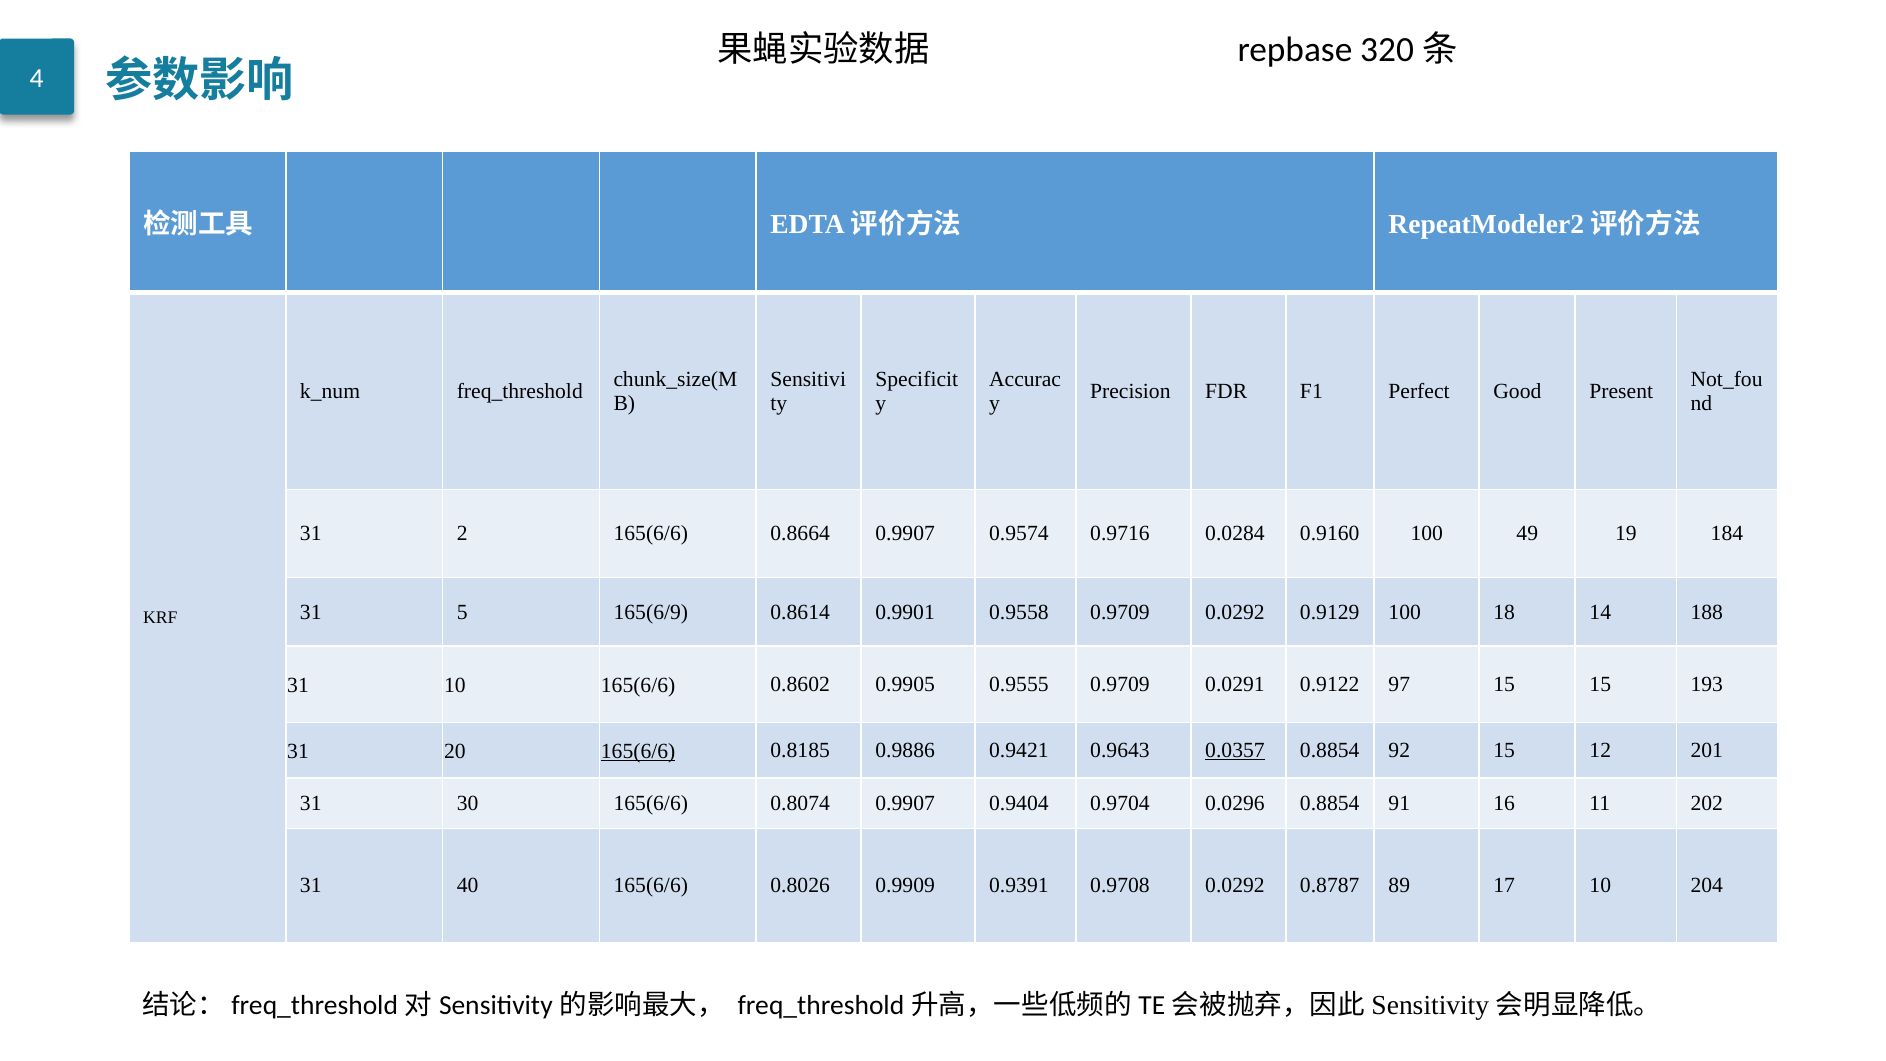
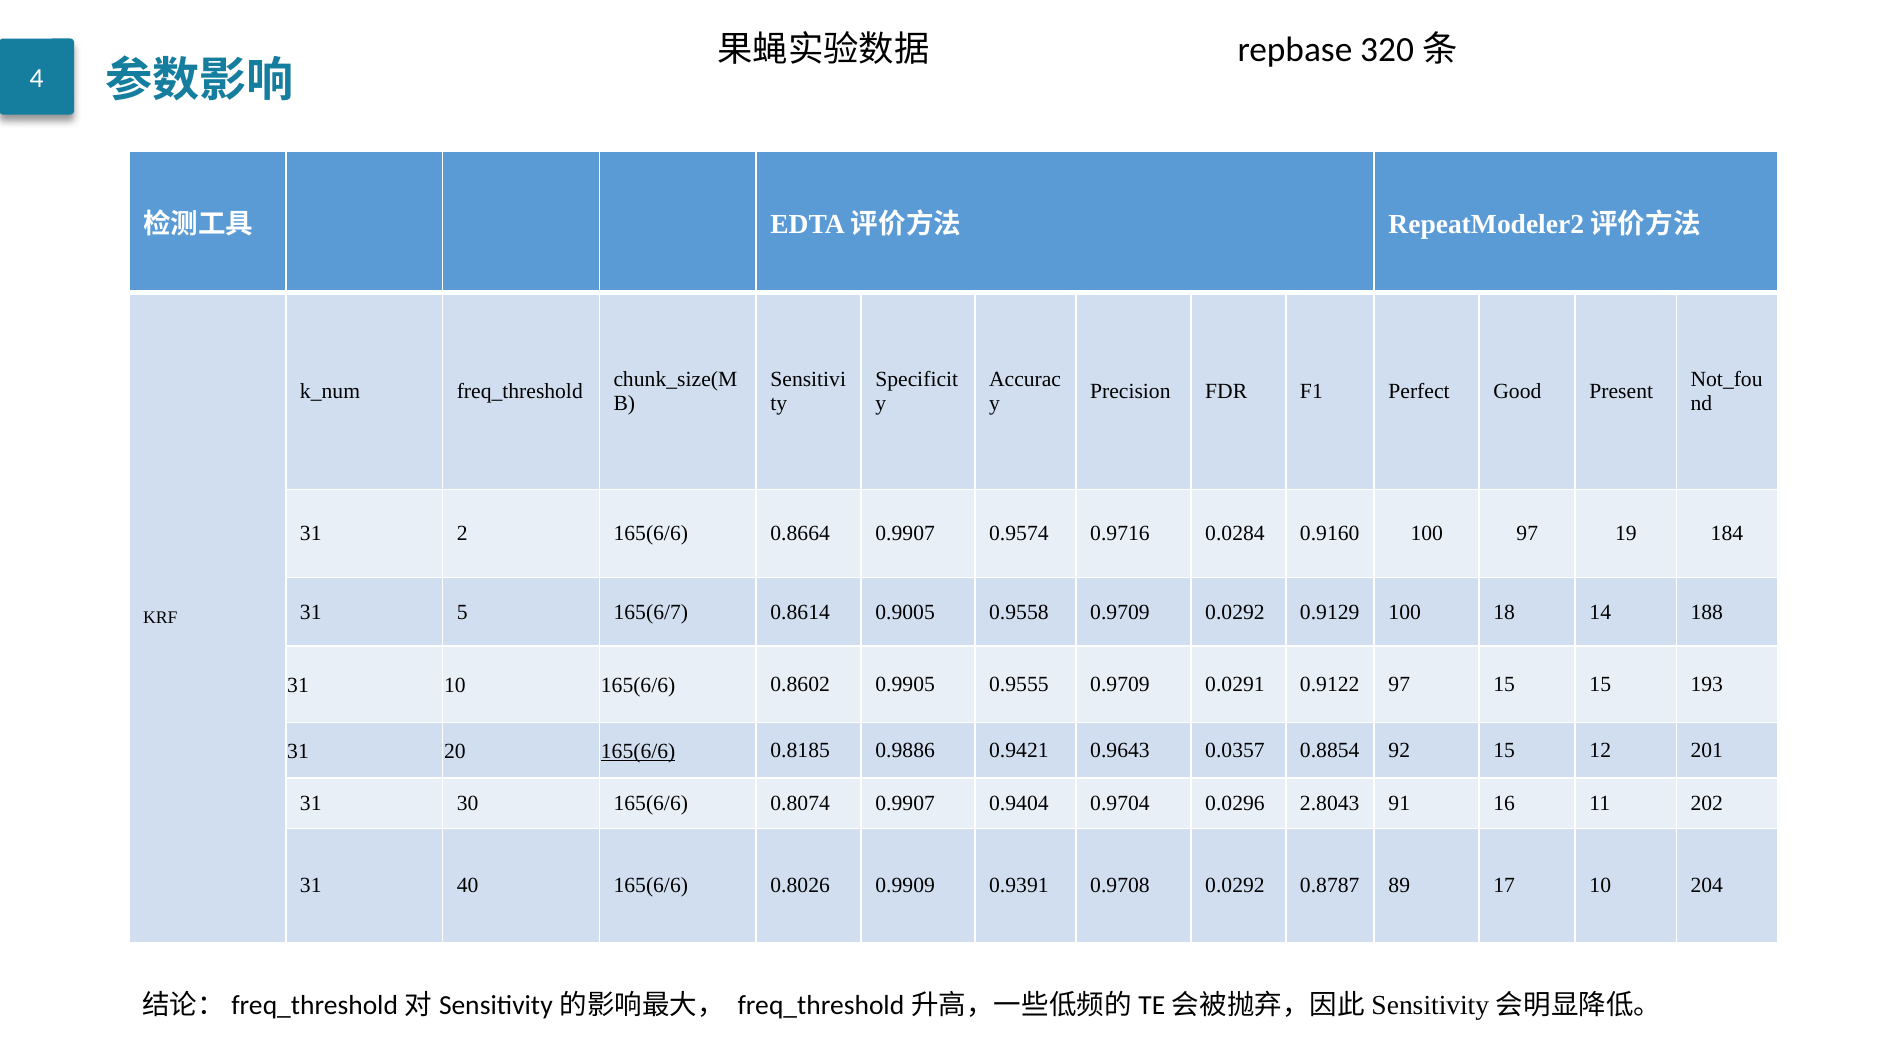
100 49: 49 -> 97 (1527, 533)
165(6/9: 165(6/9 -> 165(6/7 (651, 612)
0.9901: 0.9901 -> 0.9005 (905, 612)
0.0357 underline: present -> none (1235, 750)
0.0296 0.8854: 0.8854 -> 2.8043 (1330, 803)
